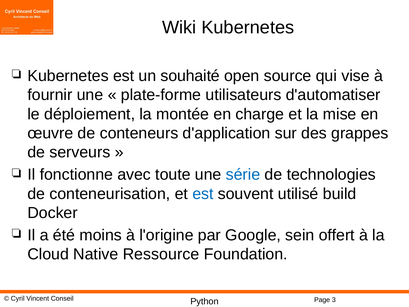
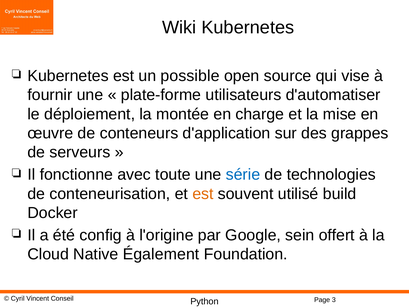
souhaité: souhaité -> possible (190, 76)
est colour: blue -> orange (203, 194)
moins: moins -> config (101, 235)
Ressource: Ressource -> Également (161, 254)
